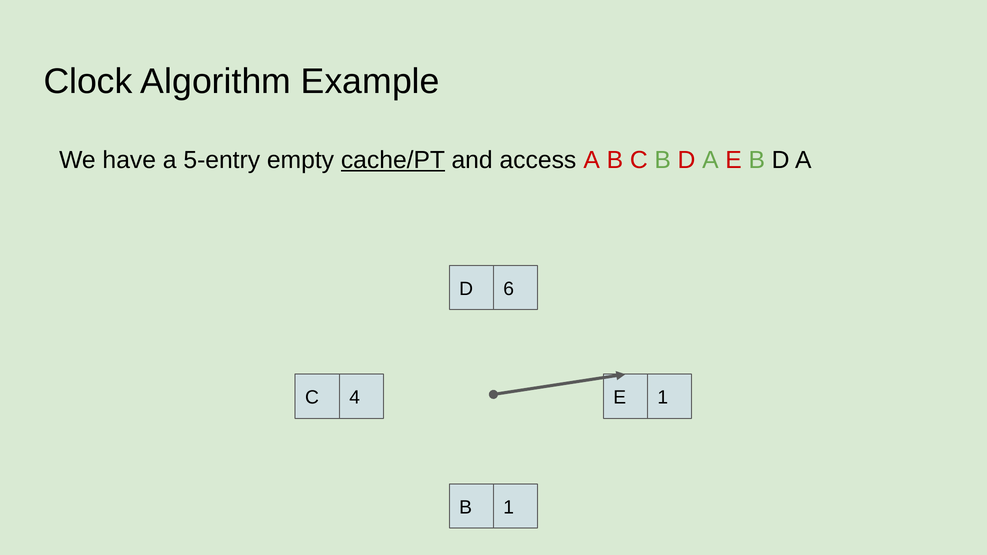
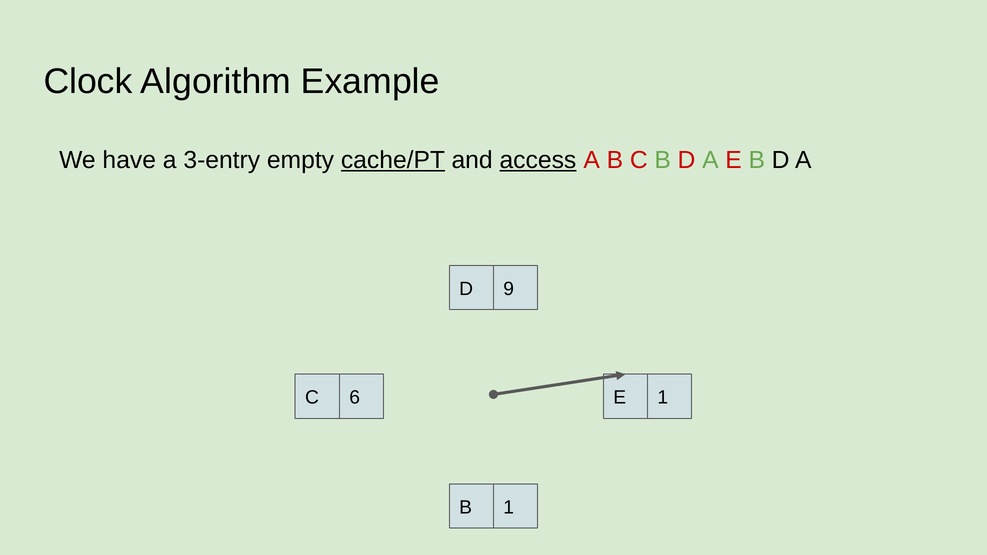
5-entry: 5-entry -> 3-entry (222, 160)
access underline: none -> present (538, 160)
6: 6 -> 9 (509, 289)
4: 4 -> 6 (355, 398)
